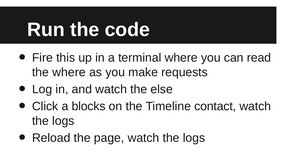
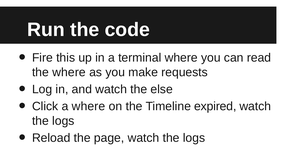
a blocks: blocks -> where (88, 106)
contact: contact -> expired (215, 106)
